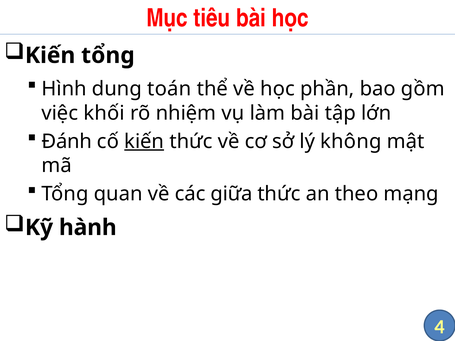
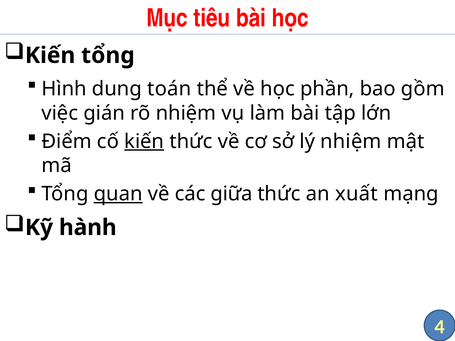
khối: khối -> gián (104, 113)
Đánh: Đánh -> Điểm (67, 142)
lý không: không -> nhiệm (351, 142)
quan underline: none -> present (118, 194)
theo: theo -> xuất (356, 194)
